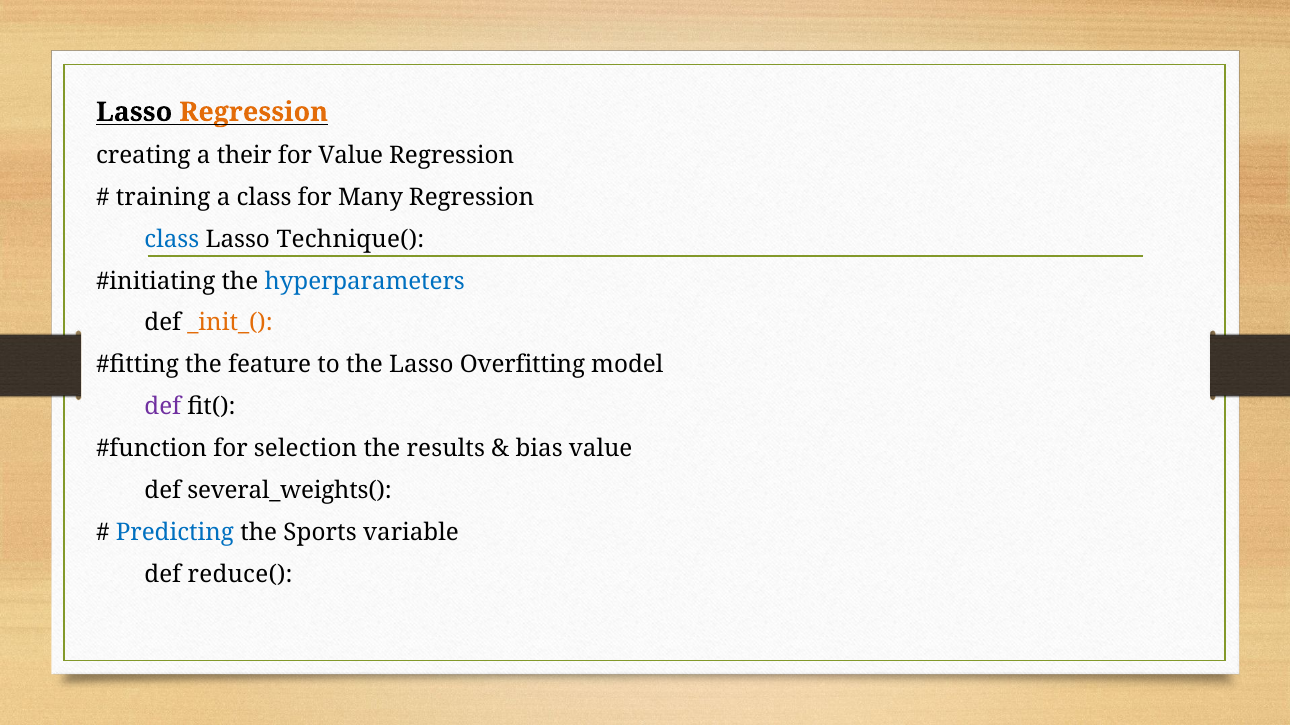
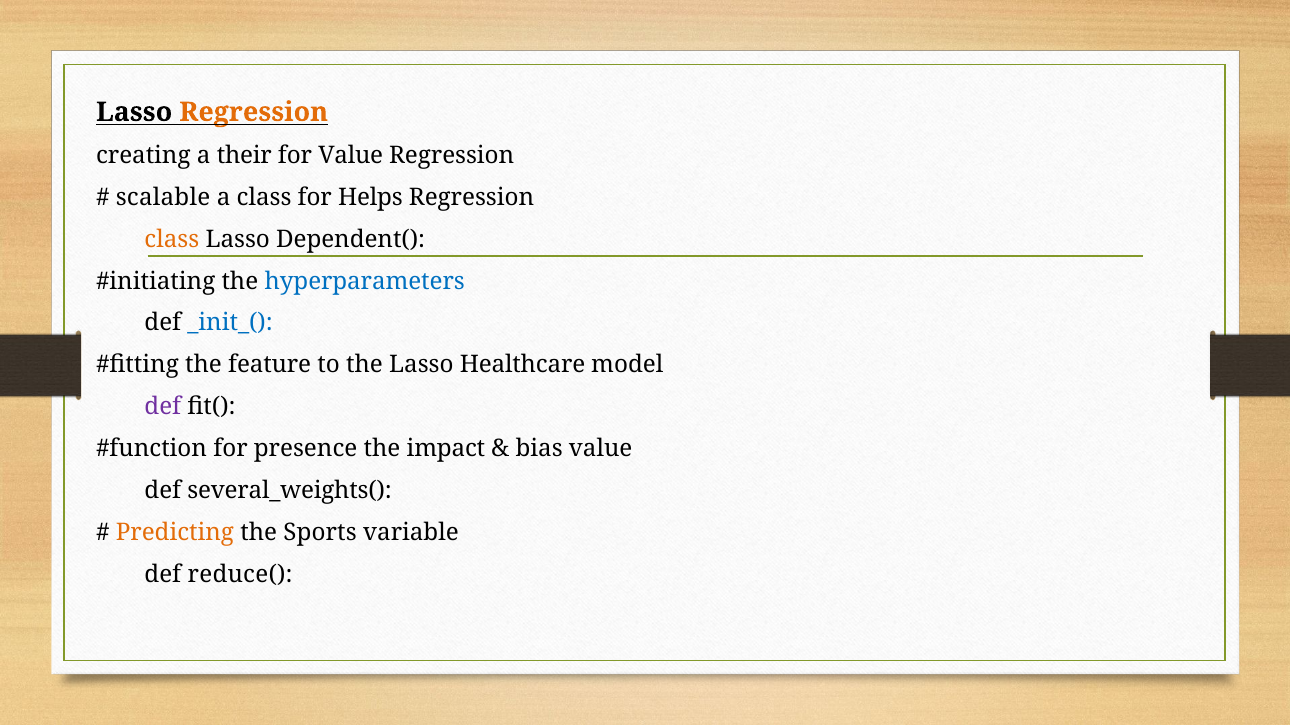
training: training -> scalable (163, 197)
Many: Many -> Helps (371, 197)
class colour: blue -> orange (172, 239)
Technique(: Technique( -> Dependent( (351, 239)
_init_( colour: orange -> blue (230, 323)
Overfitting: Overfitting -> Healthcare (523, 365)
selection: selection -> presence (306, 449)
results: results -> impact (446, 449)
Predicting colour: blue -> orange (175, 533)
